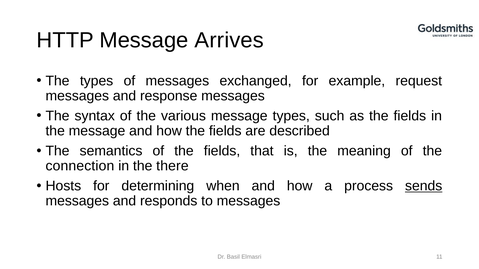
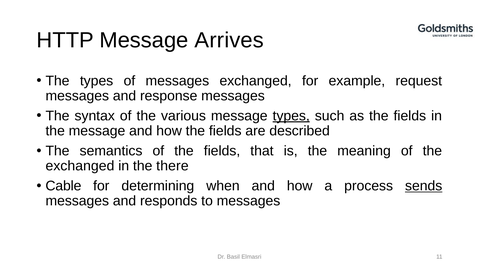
types underline: none -> present (291, 116)
connection: connection -> exchanged (80, 166)
Hosts: Hosts -> Cable (63, 186)
